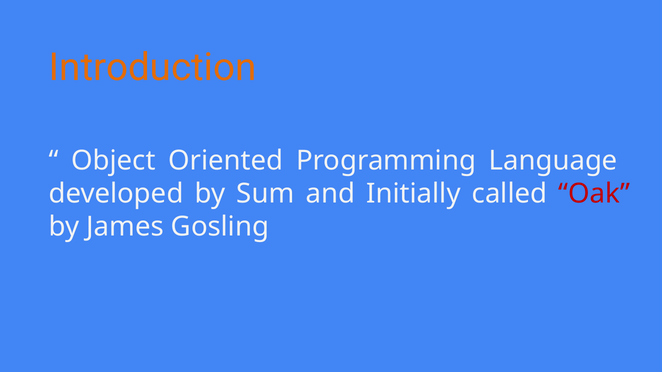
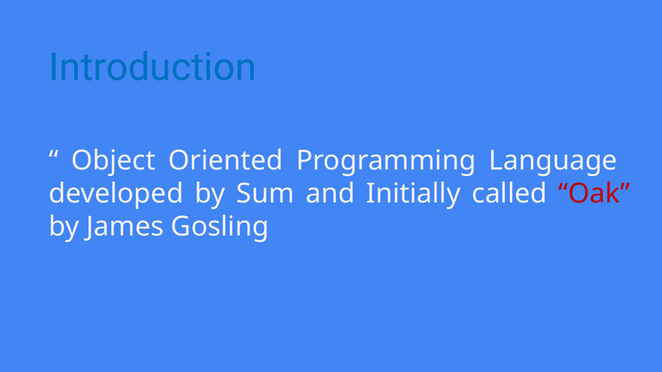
Introduction colour: orange -> blue (153, 67)
